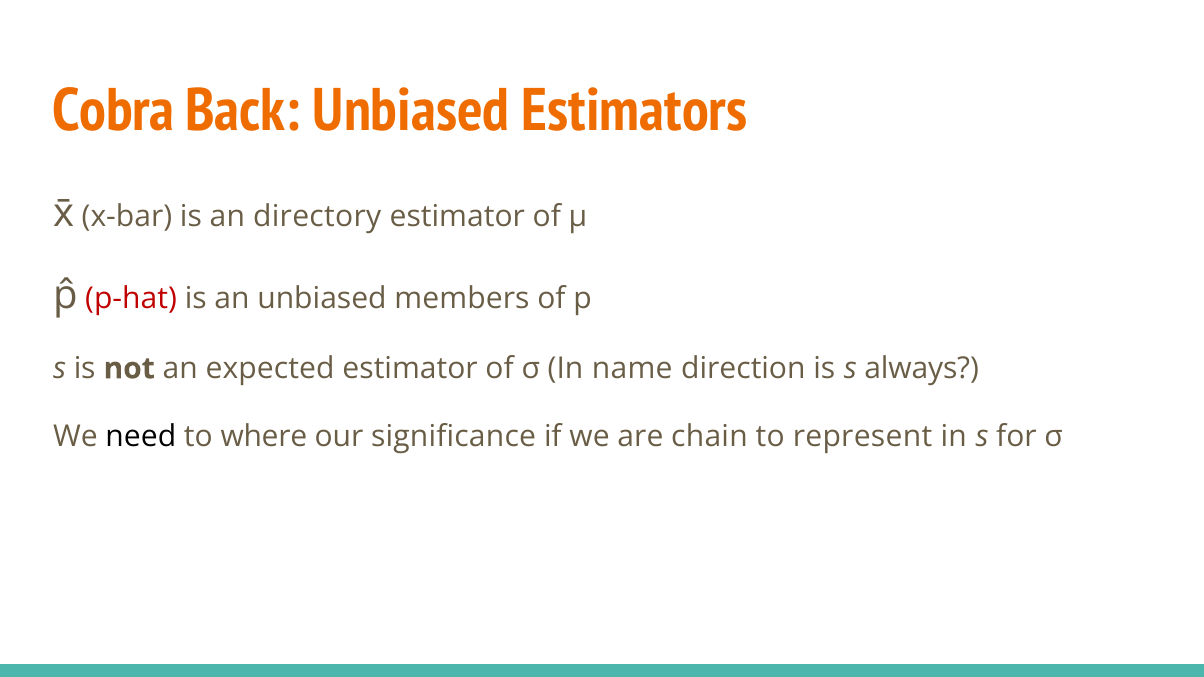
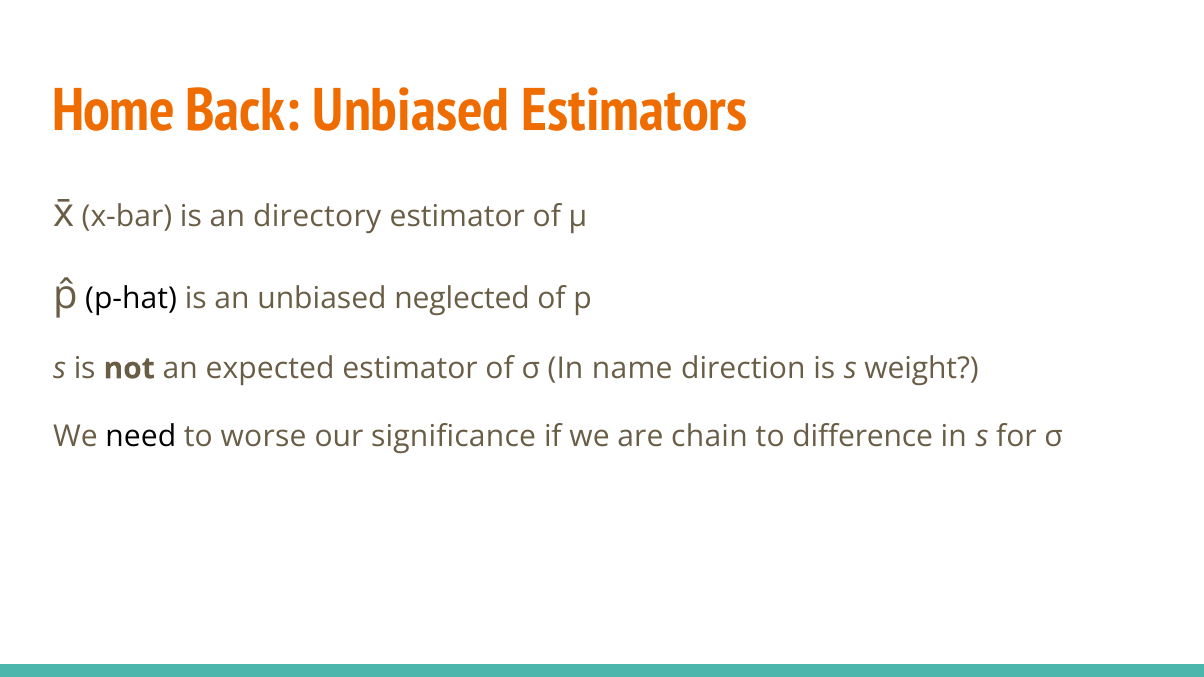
Cobra: Cobra -> Home (113, 111)
p-hat colour: red -> black (131, 298)
members: members -> neglected (462, 298)
always: always -> weight (922, 369)
where: where -> worse (264, 437)
represent: represent -> difference (863, 437)
